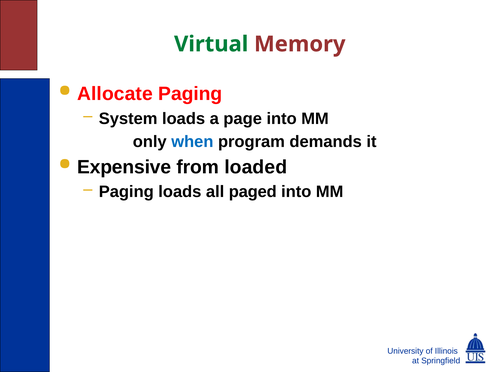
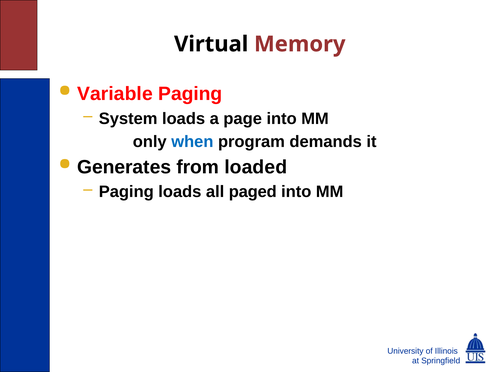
Virtual colour: green -> black (211, 44)
Allocate: Allocate -> Variable (115, 94)
Expensive: Expensive -> Generates (124, 167)
